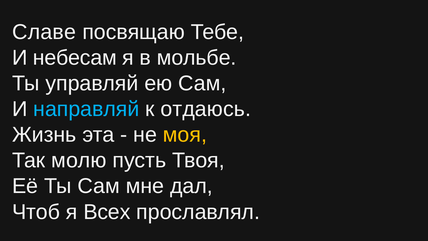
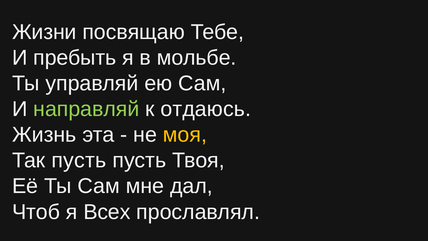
Славе: Славе -> Жизни (44, 32)
небесам: небесам -> пребыть (75, 58)
направляй colour: light blue -> light green (86, 109)
Так молю: молю -> пусть (79, 160)
